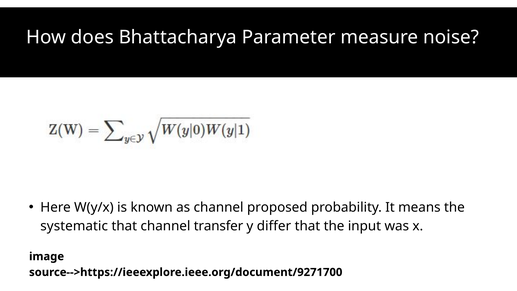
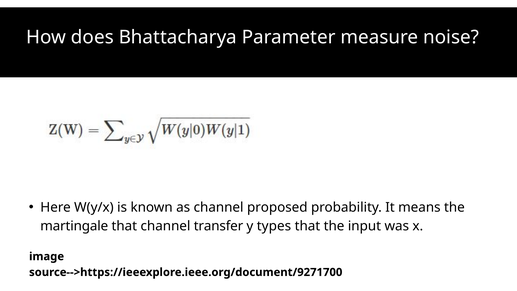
systematic: systematic -> martingale (74, 226)
differ: differ -> types (274, 226)
